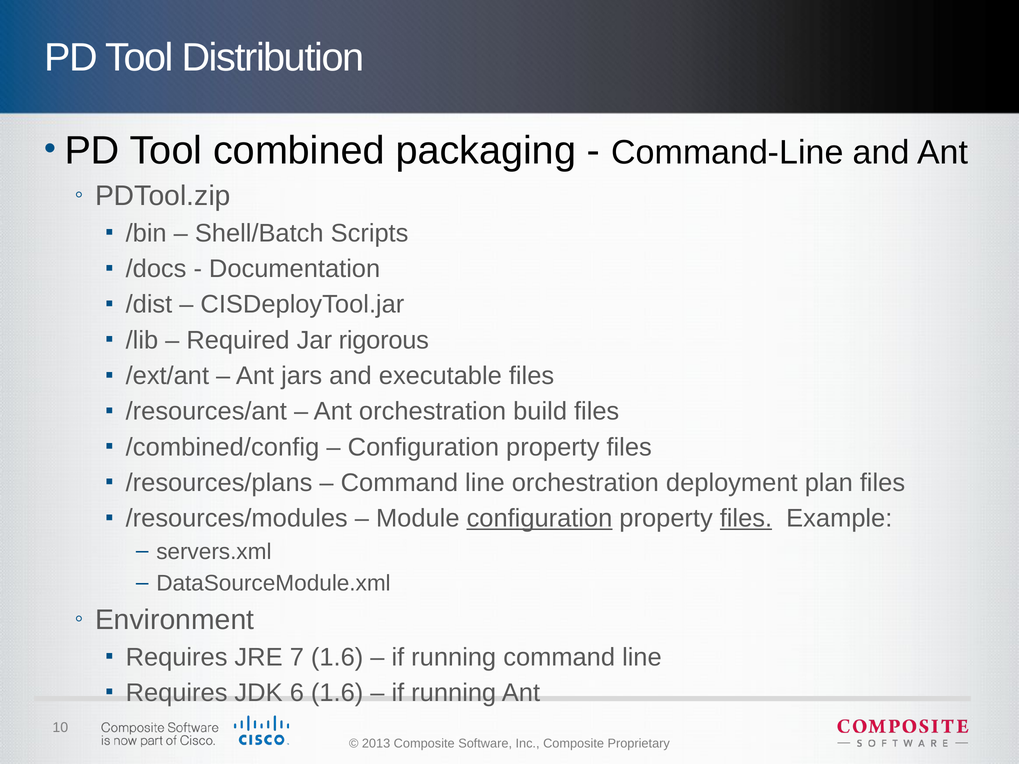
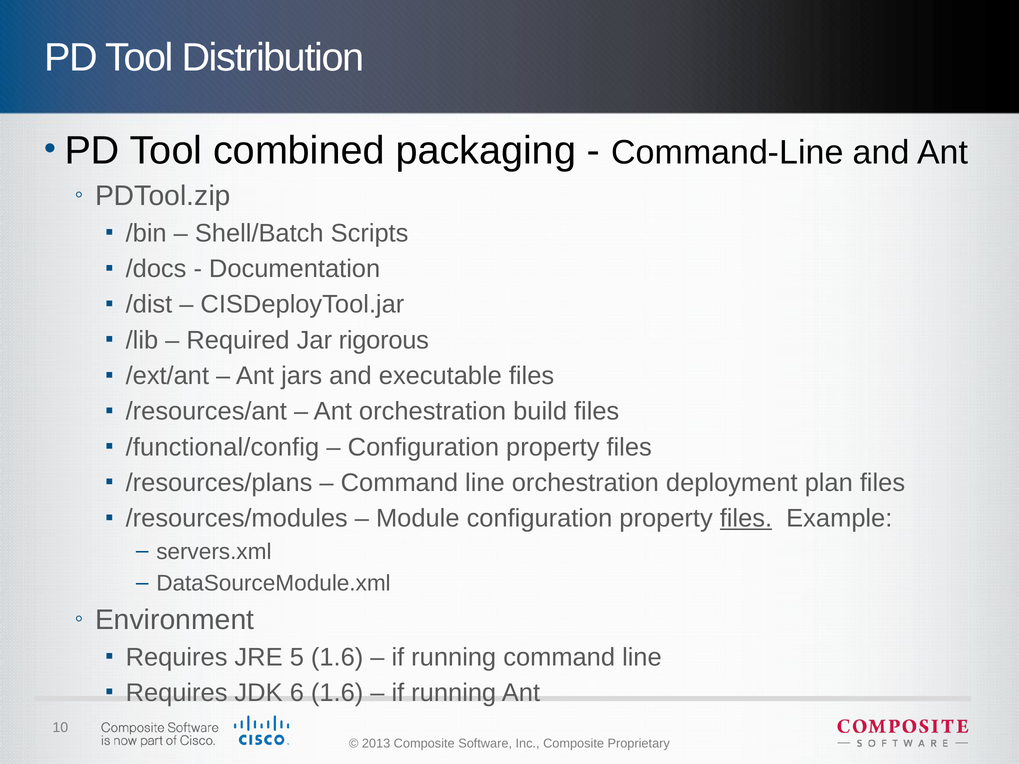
/combined/config: /combined/config -> /functional/config (222, 447)
configuration underline: present -> none (539, 519)
7: 7 -> 5 (297, 657)
